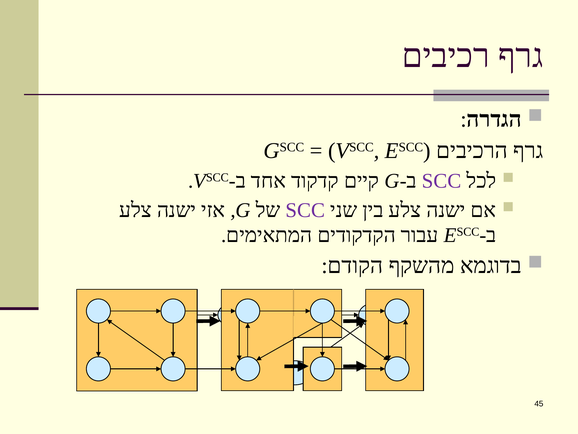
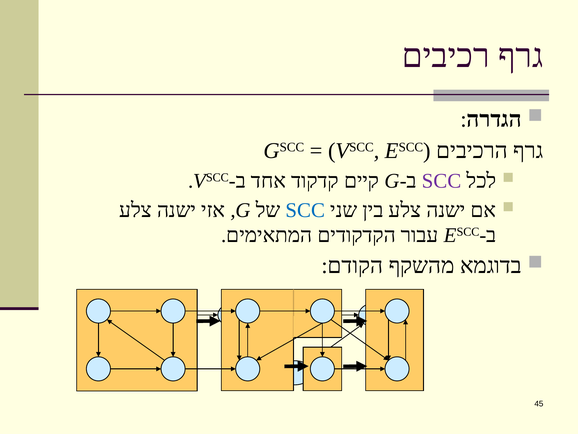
SCC colour: purple -> blue (305, 210)
